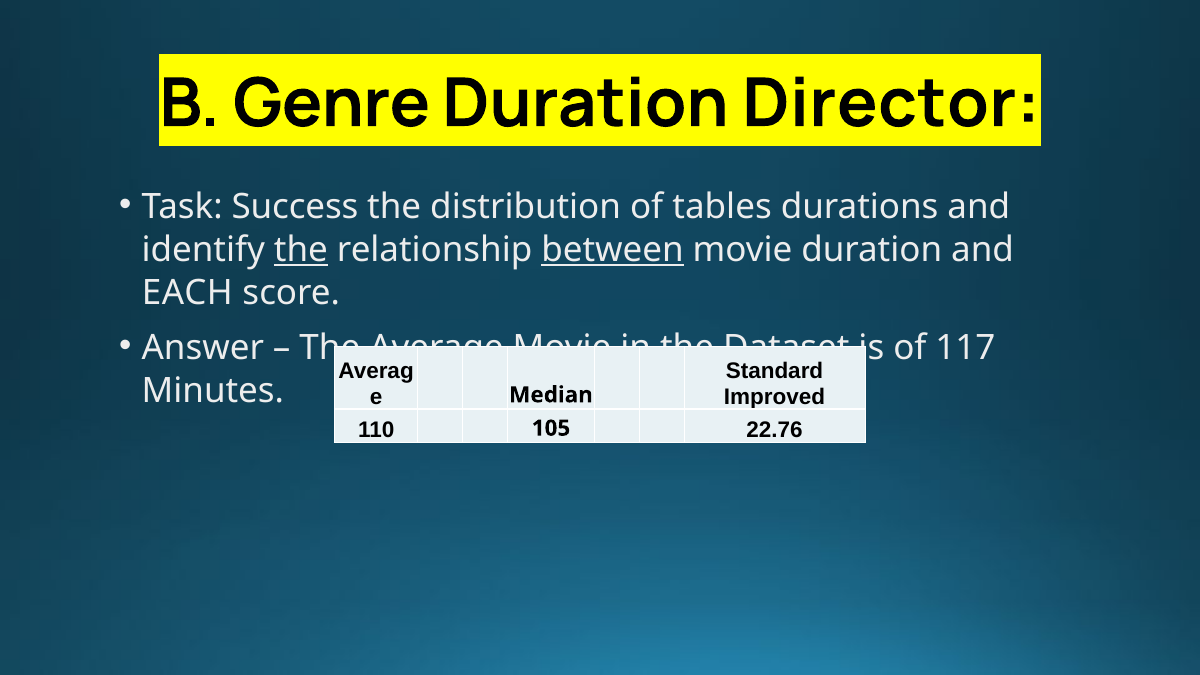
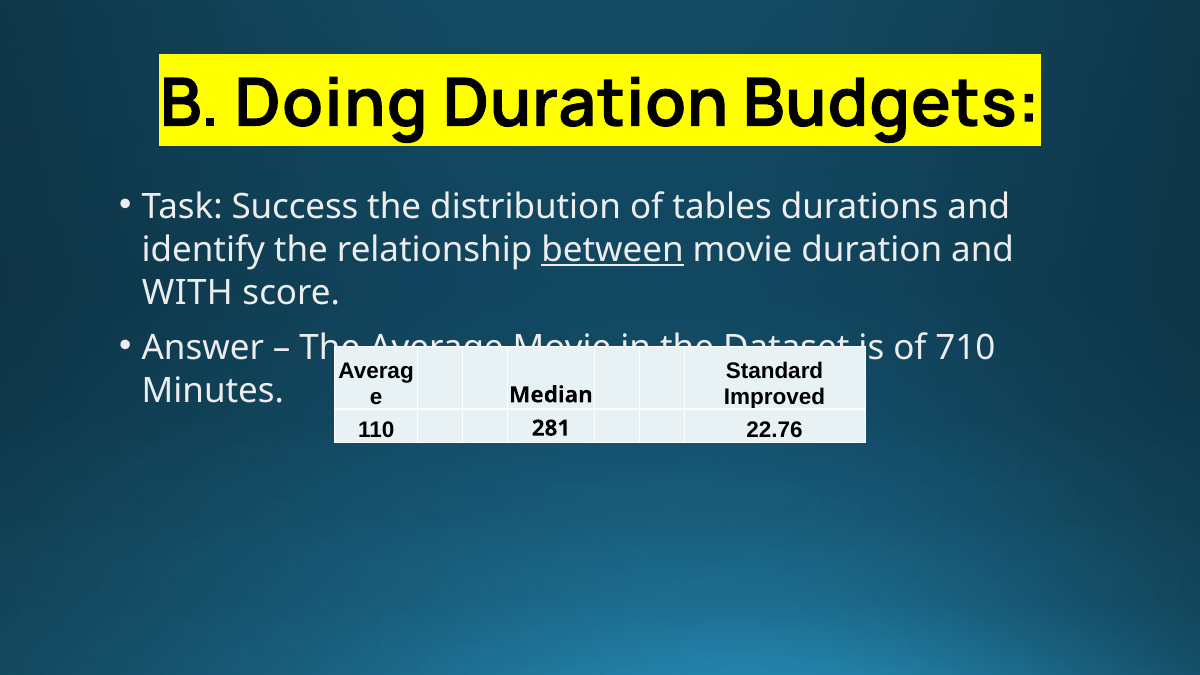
Genre: Genre -> Doing (331, 104)
Director: Director -> Budgets (891, 104)
the underline: present -> none (301, 250)
EACH: EACH -> WITH (187, 292)
117: 117 -> 710 (965, 348)
105: 105 -> 281 (551, 428)
